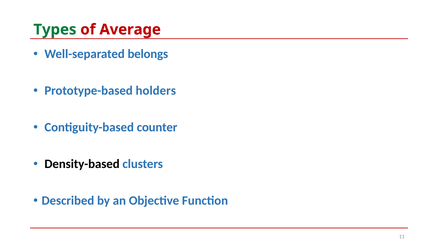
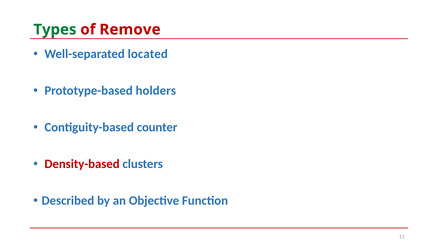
Average: Average -> Remove (130, 30)
belongs: belongs -> located (148, 54)
Density-based colour: black -> red (82, 164)
